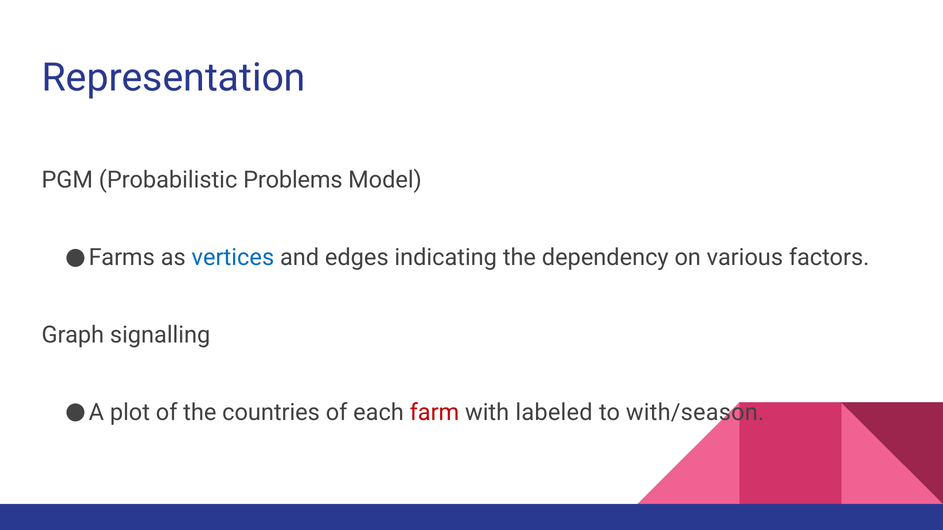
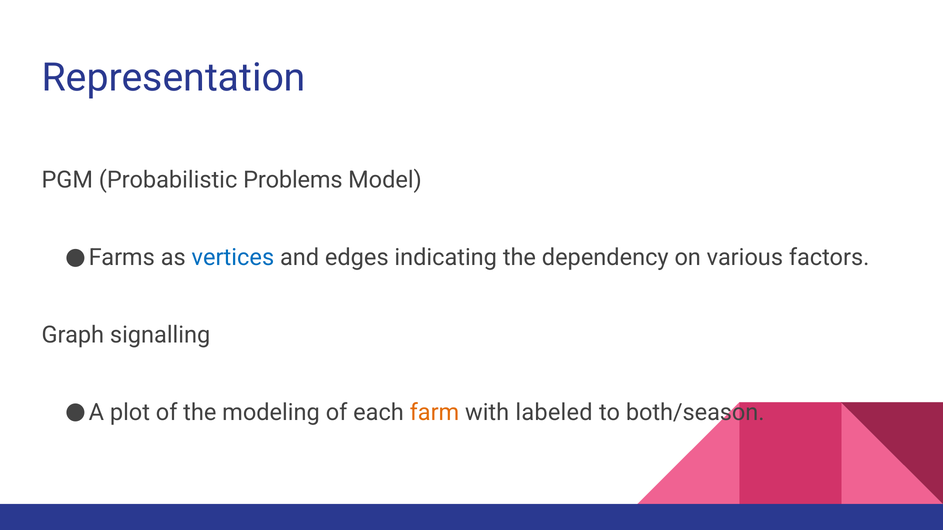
countries: countries -> modeling (271, 413)
farm colour: red -> orange (434, 413)
with/season: with/season -> both/season (695, 413)
